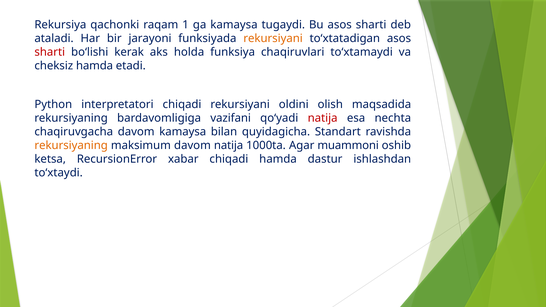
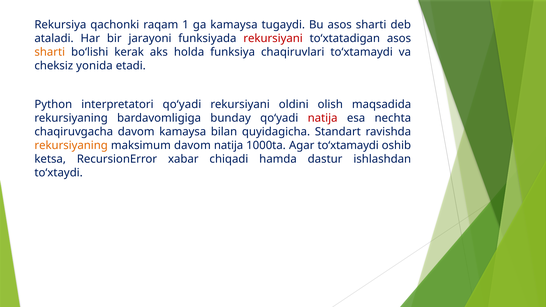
rekursiyani colour: orange -> red (273, 38)
sharti colour: red -> orange (50, 52)
cheksiz hamda: hamda -> yonida (94, 66)
interpretatori chiqadi: chiqadi -> qoʻyadi (182, 104)
vazifani: vazifani -> bunday (231, 118)
Agar muammoni: muammoni -> toʻxtamaydi (348, 146)
